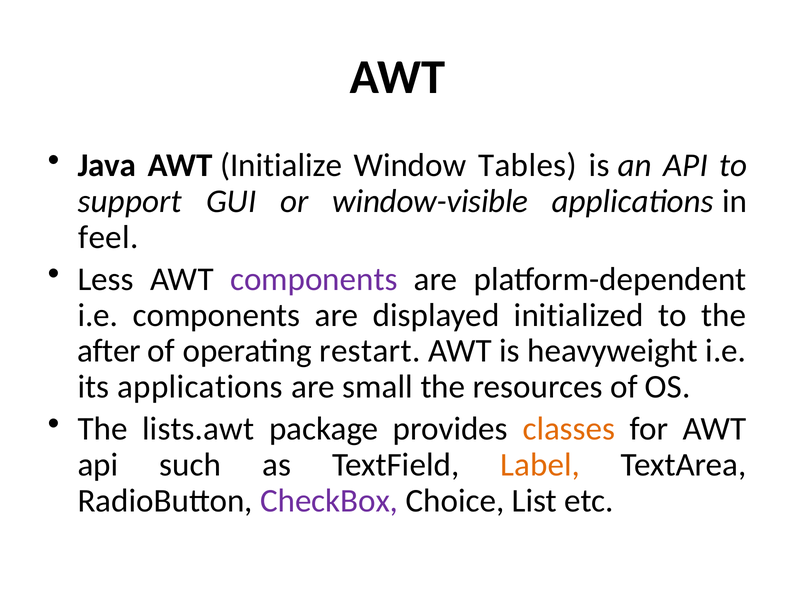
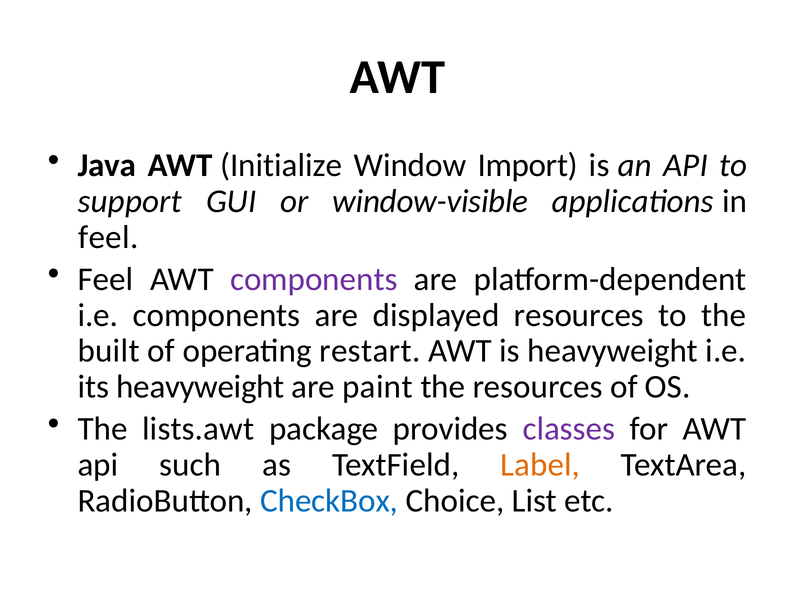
Tables: Tables -> Import (528, 165)
Less: Less -> Feel (106, 279)
displayed initialized: initialized -> resources (579, 315)
after: after -> built (109, 351)
its applications: applications -> heavyweight (200, 386)
small: small -> paint (377, 386)
classes colour: orange -> purple (569, 428)
CheckBox colour: purple -> blue (329, 500)
